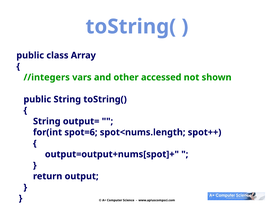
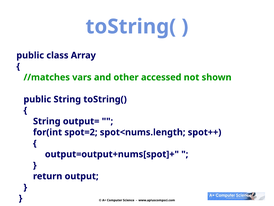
//integers: //integers -> //matches (47, 77)
spot=6: spot=6 -> spot=2 (81, 132)
